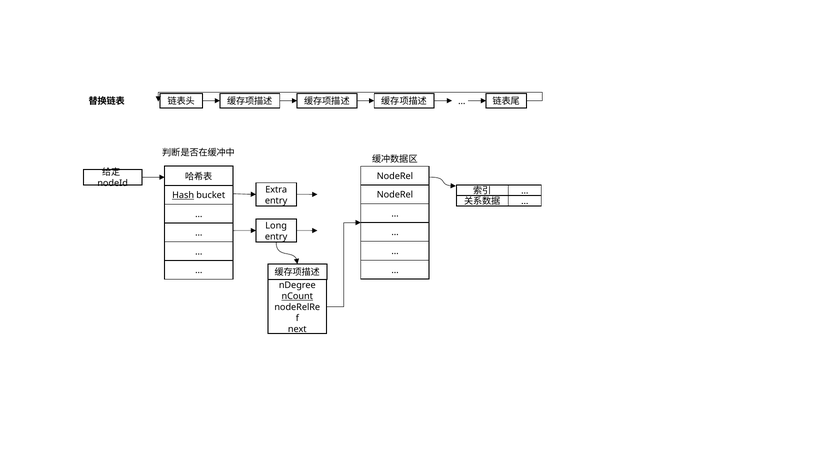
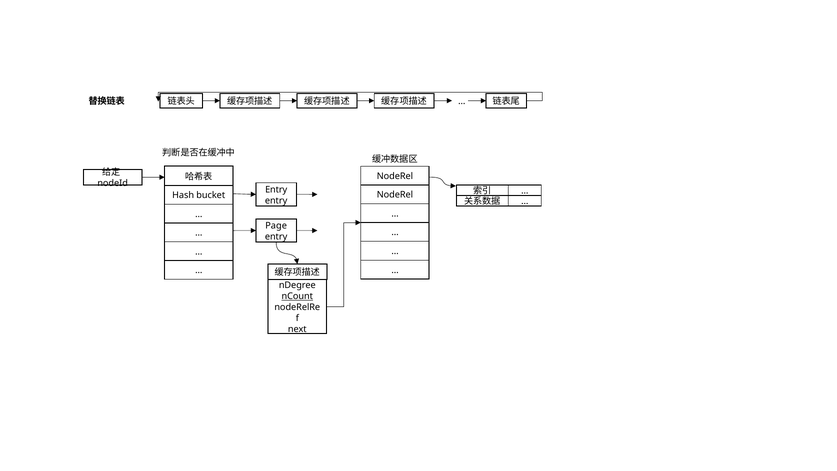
Extra: Extra -> Entry (276, 189)
Hash underline: present -> none (183, 195)
Long: Long -> Page (276, 226)
